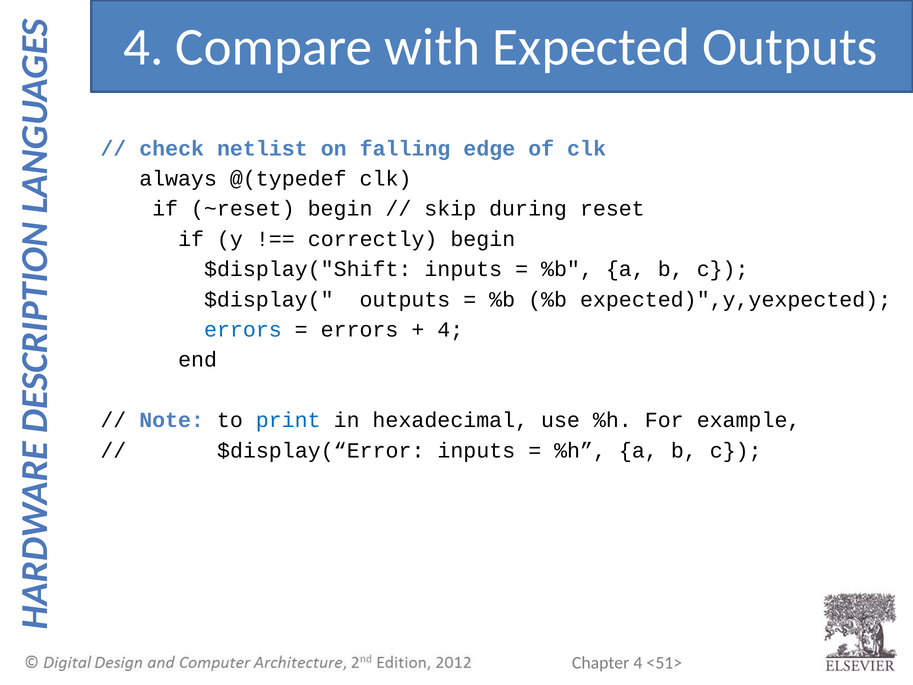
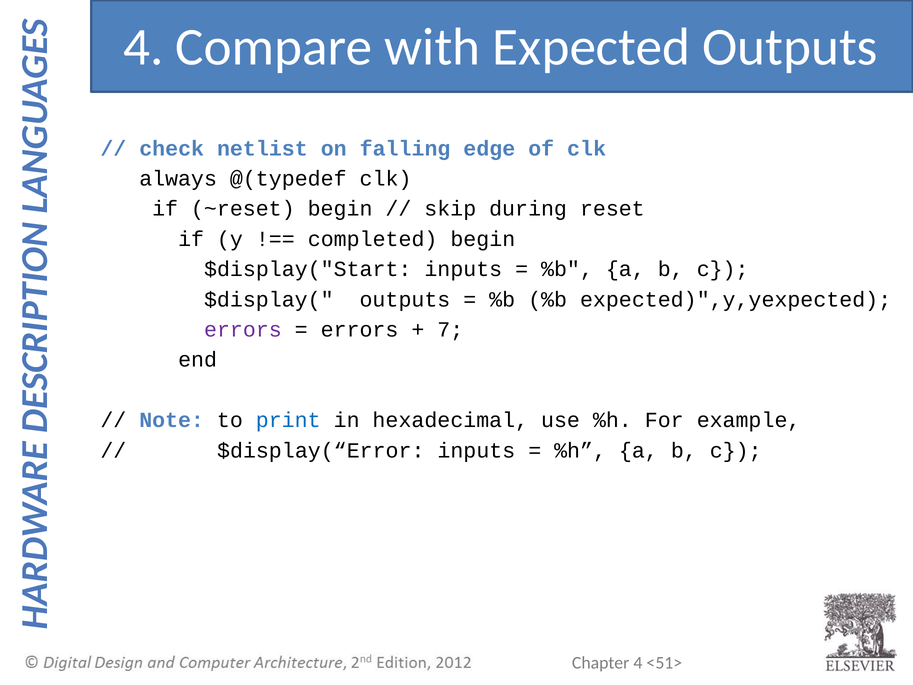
correctly: correctly -> completed (373, 239)
$display("Shift: $display("Shift -> $display("Start (308, 269)
errors colour: blue -> purple (243, 330)
4: 4 -> 7 (450, 330)
